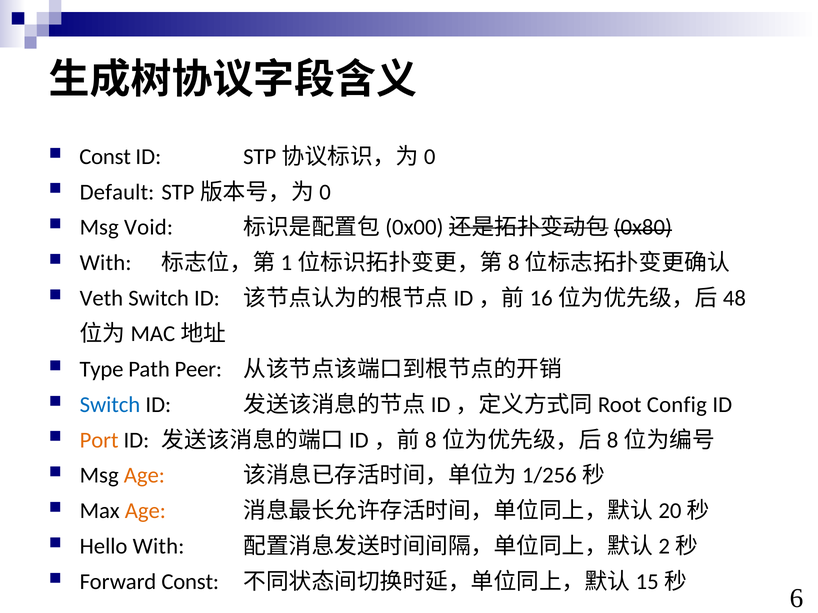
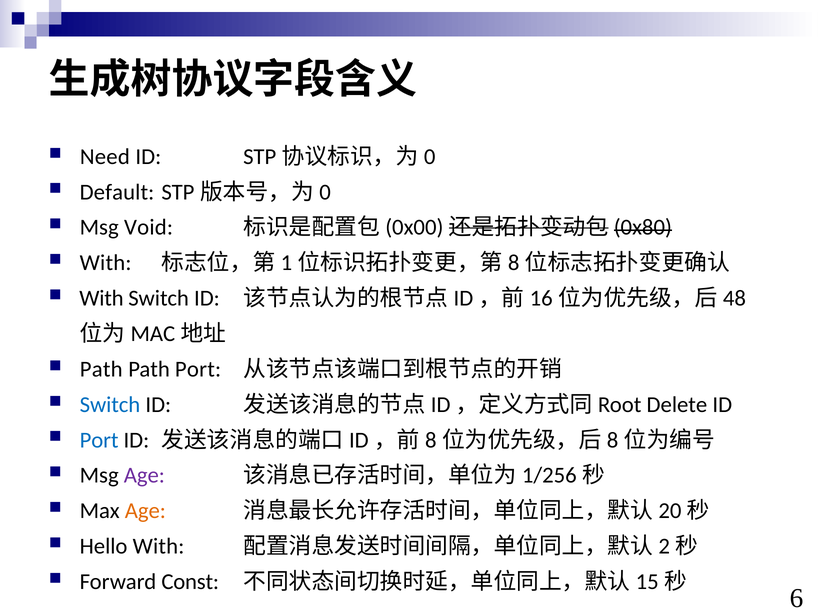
Const: Const -> Need (105, 157)
Veth: Veth -> With (101, 299)
Type: Type -> Path (101, 369)
Path Peer: Peer -> Port (198, 369)
Config: Config -> Delete (677, 405)
Port colour: orange -> blue (99, 440)
Age colour: orange -> purple (144, 476)
